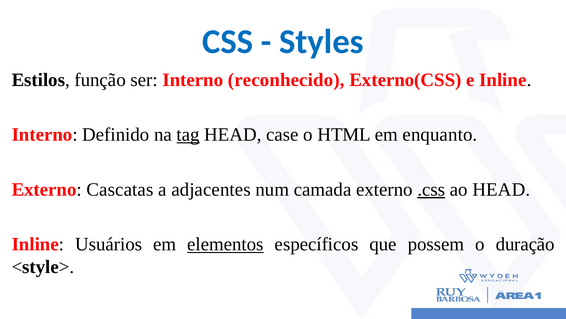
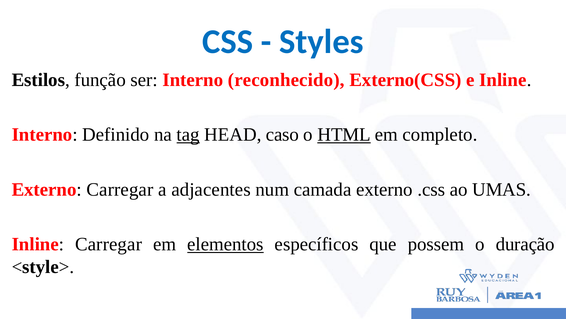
case: case -> caso (282, 134)
HTML underline: none -> present (344, 134)
enquanto: enquanto -> completo (440, 134)
Externo Cascatas: Cascatas -> Carregar (120, 189)
.css underline: present -> none (431, 189)
ao HEAD: HEAD -> UMAS (501, 189)
Inline Usuários: Usuários -> Carregar (109, 244)
